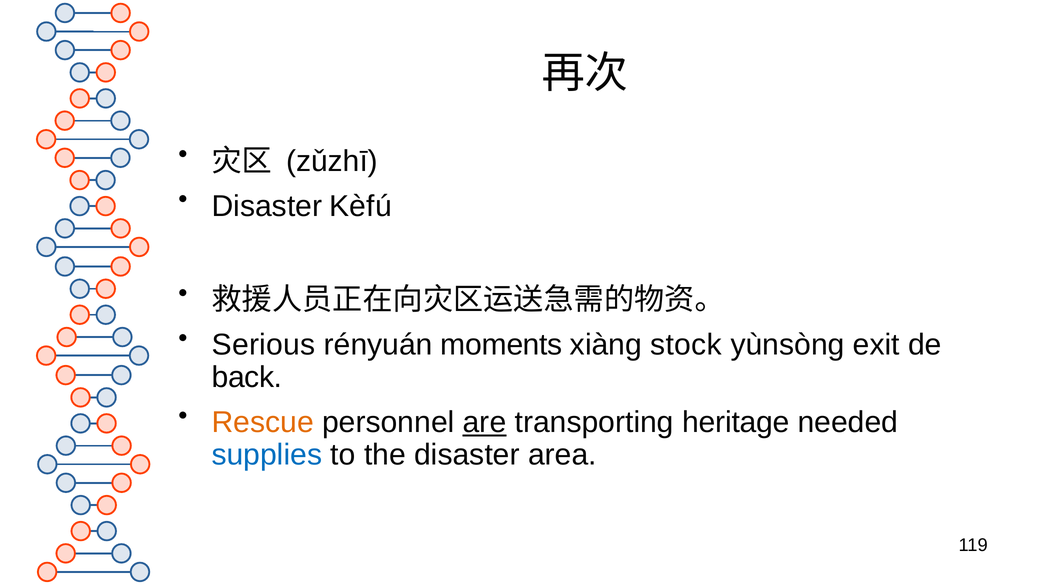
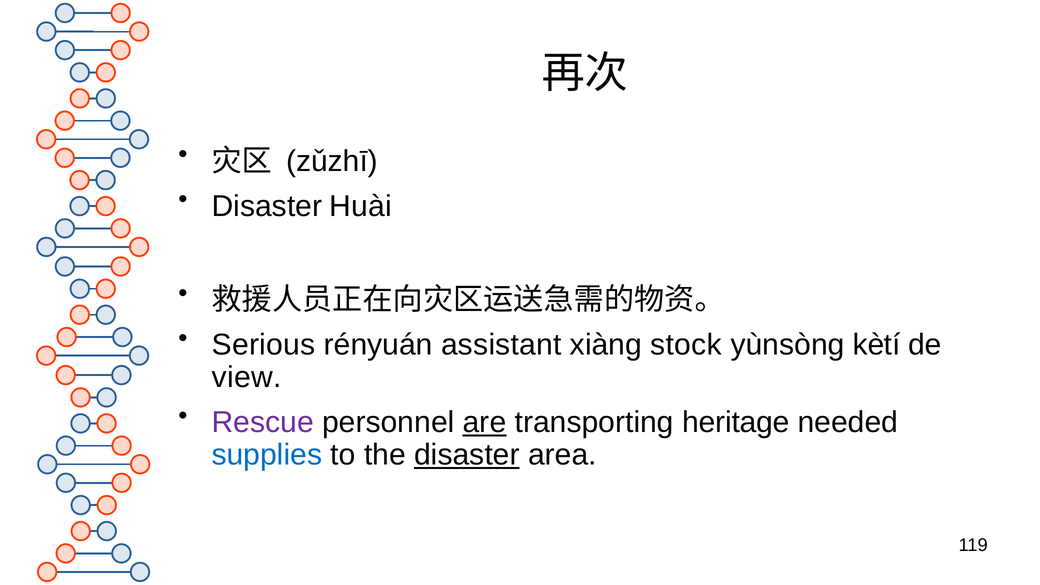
Kèfú: Kèfú -> Huài (360, 206)
moments: moments -> assistant (501, 345)
exit: exit -> kètí (877, 345)
back: back -> view (247, 378)
Rescue colour: orange -> purple (263, 423)
disaster underline: none -> present (467, 455)
